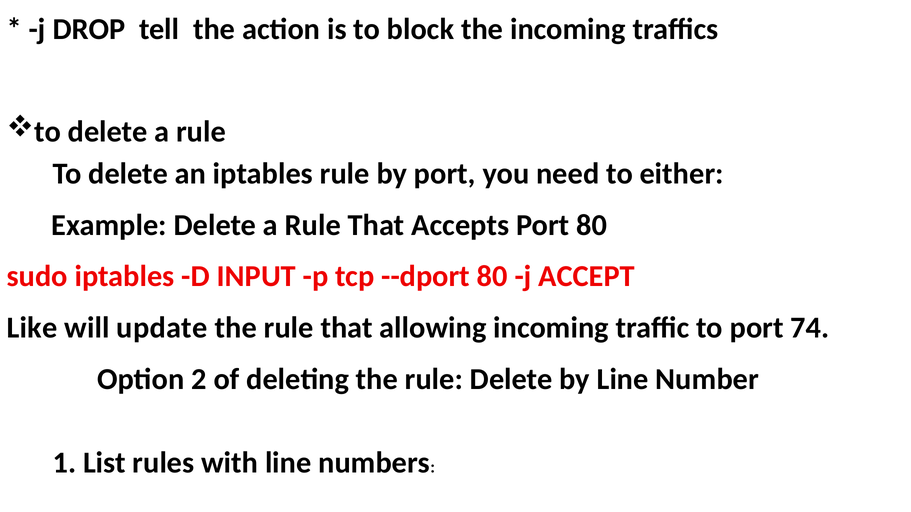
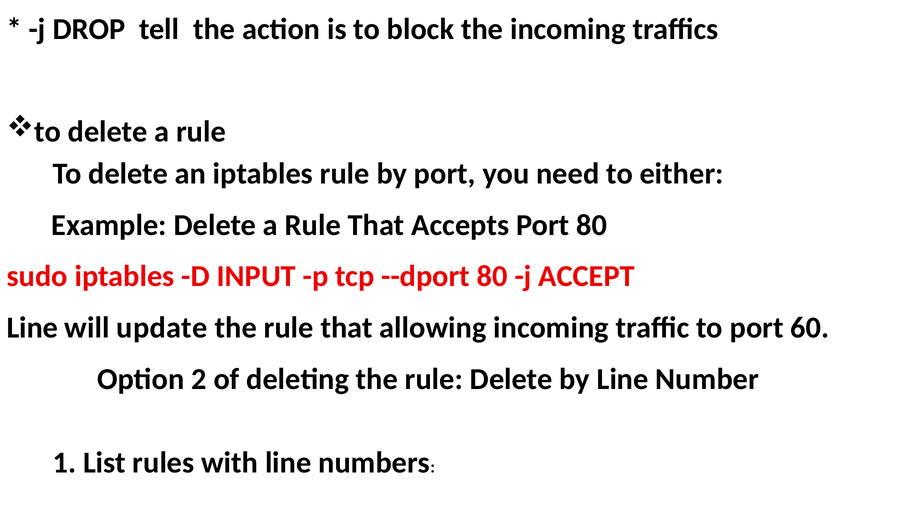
Like: Like -> Line (32, 328)
74: 74 -> 60 (810, 328)
